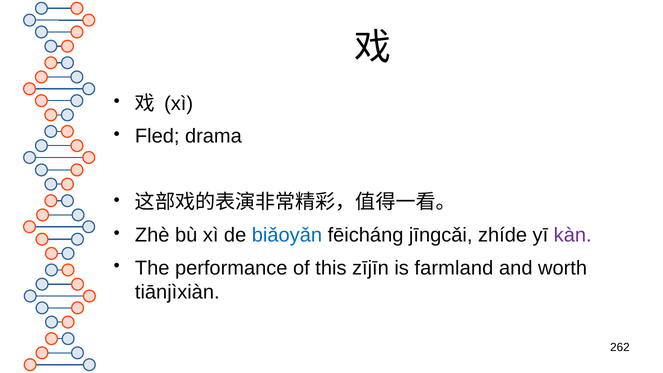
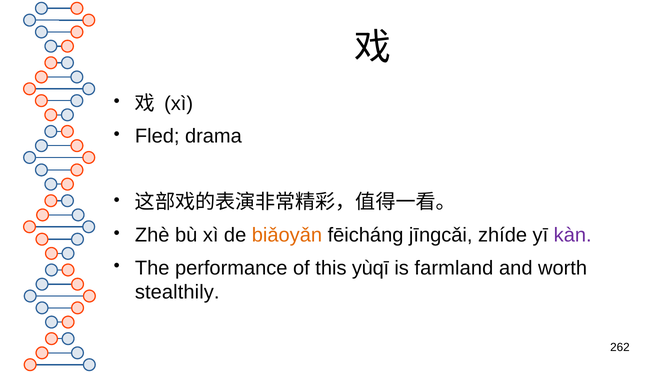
biǎoyǎn colour: blue -> orange (287, 235)
zījīn: zījīn -> yùqī (371, 268)
tiānjìxiàn: tiānjìxiàn -> stealthily (177, 292)
